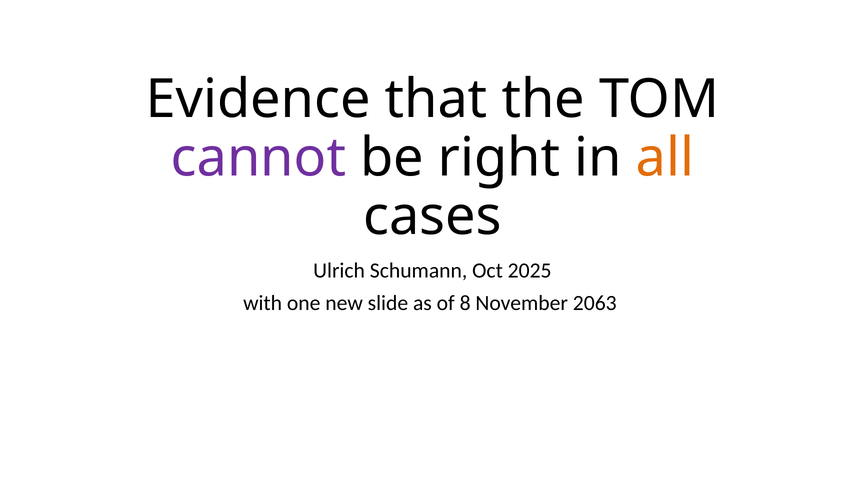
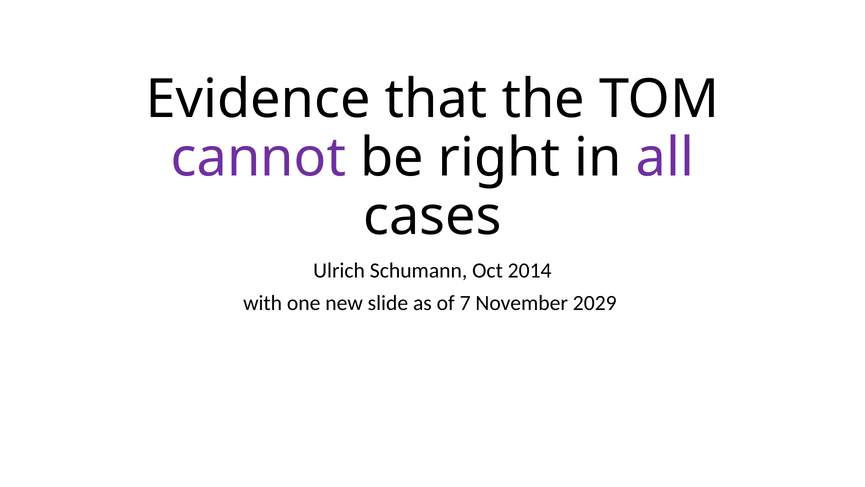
all colour: orange -> purple (665, 158)
2025: 2025 -> 2014 (530, 270)
8: 8 -> 7 (465, 303)
2063: 2063 -> 2029 (595, 303)
